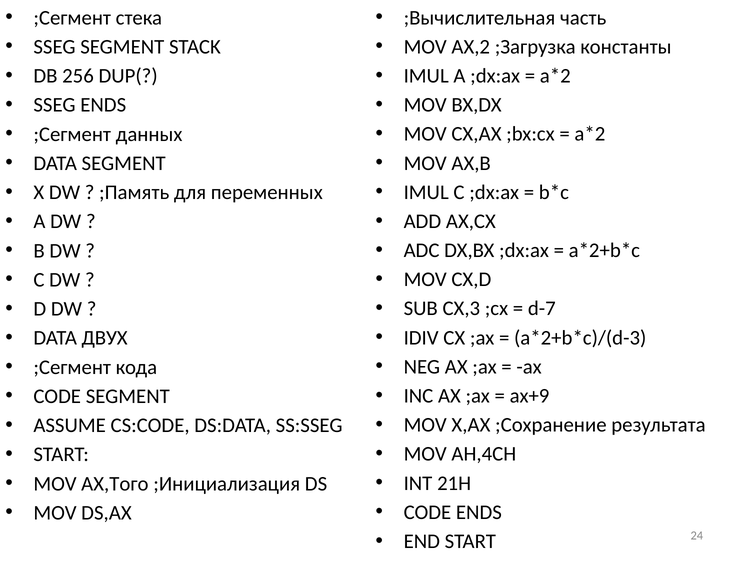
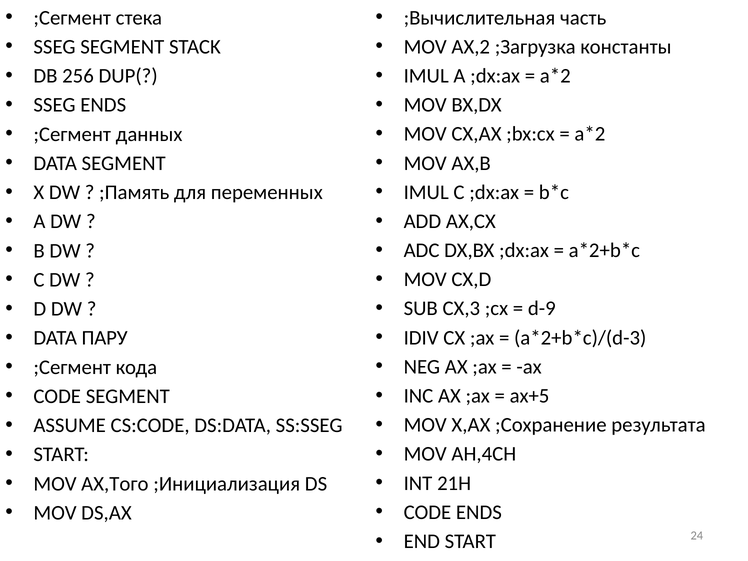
d-7: d-7 -> d-9 (542, 309)
ДВУХ: ДВУХ -> ПАРУ (105, 338)
ax+9: ax+9 -> ax+5 (530, 396)
